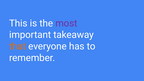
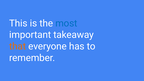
most colour: purple -> blue (66, 23)
